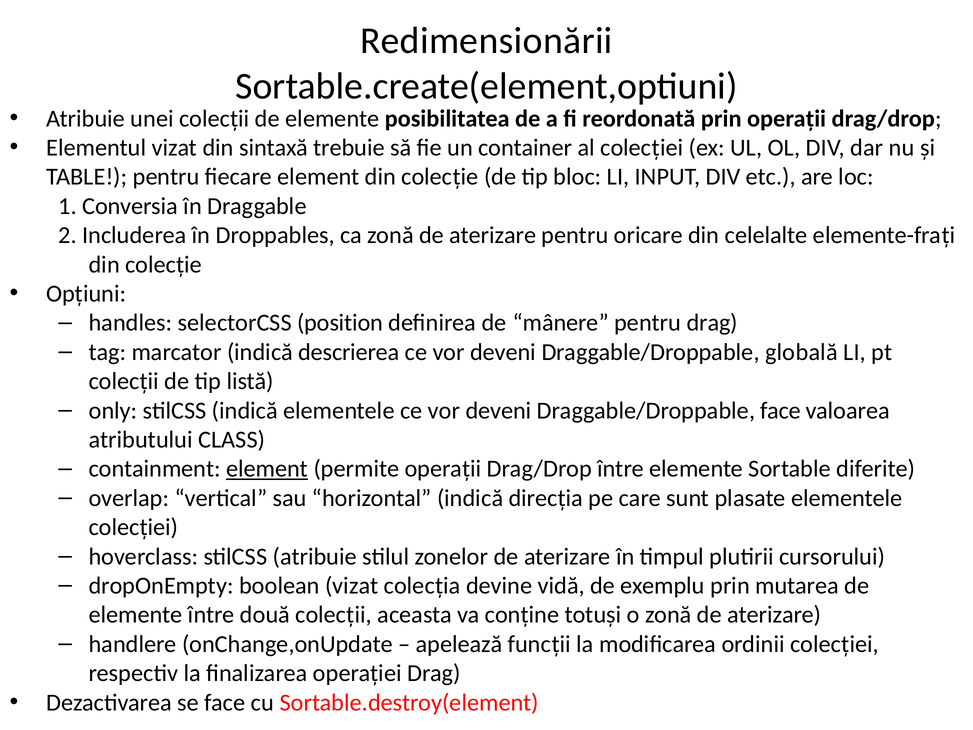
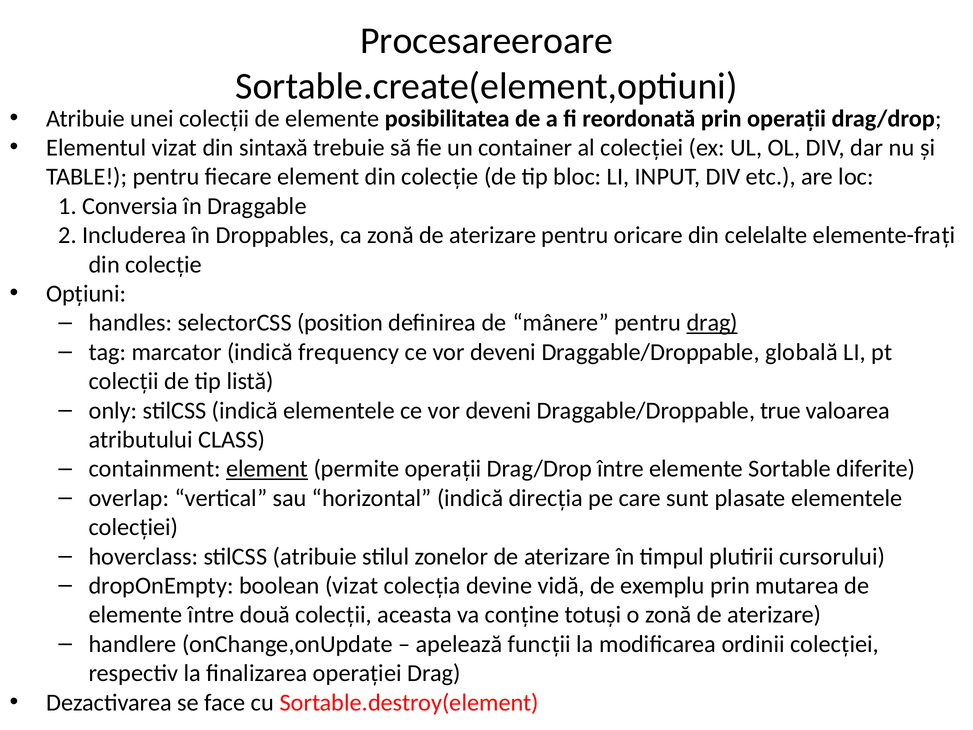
Redimensionării: Redimensionării -> Procesareeroare (487, 41)
drag underline: none -> present (712, 323)
descrierea: descrierea -> frequency (349, 352)
Draggable/Droppable face: face -> true (780, 410)
